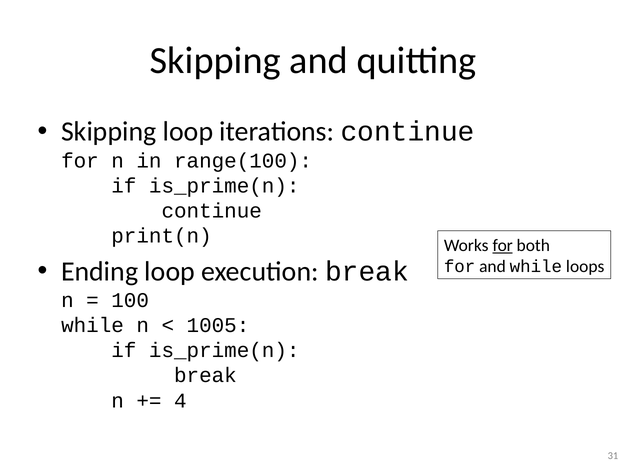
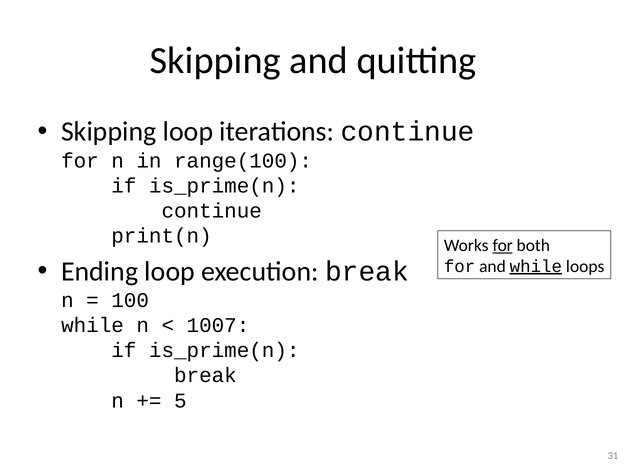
while underline: none -> present (536, 266)
1005: 1005 -> 1007 (218, 325)
4: 4 -> 5 (180, 400)
